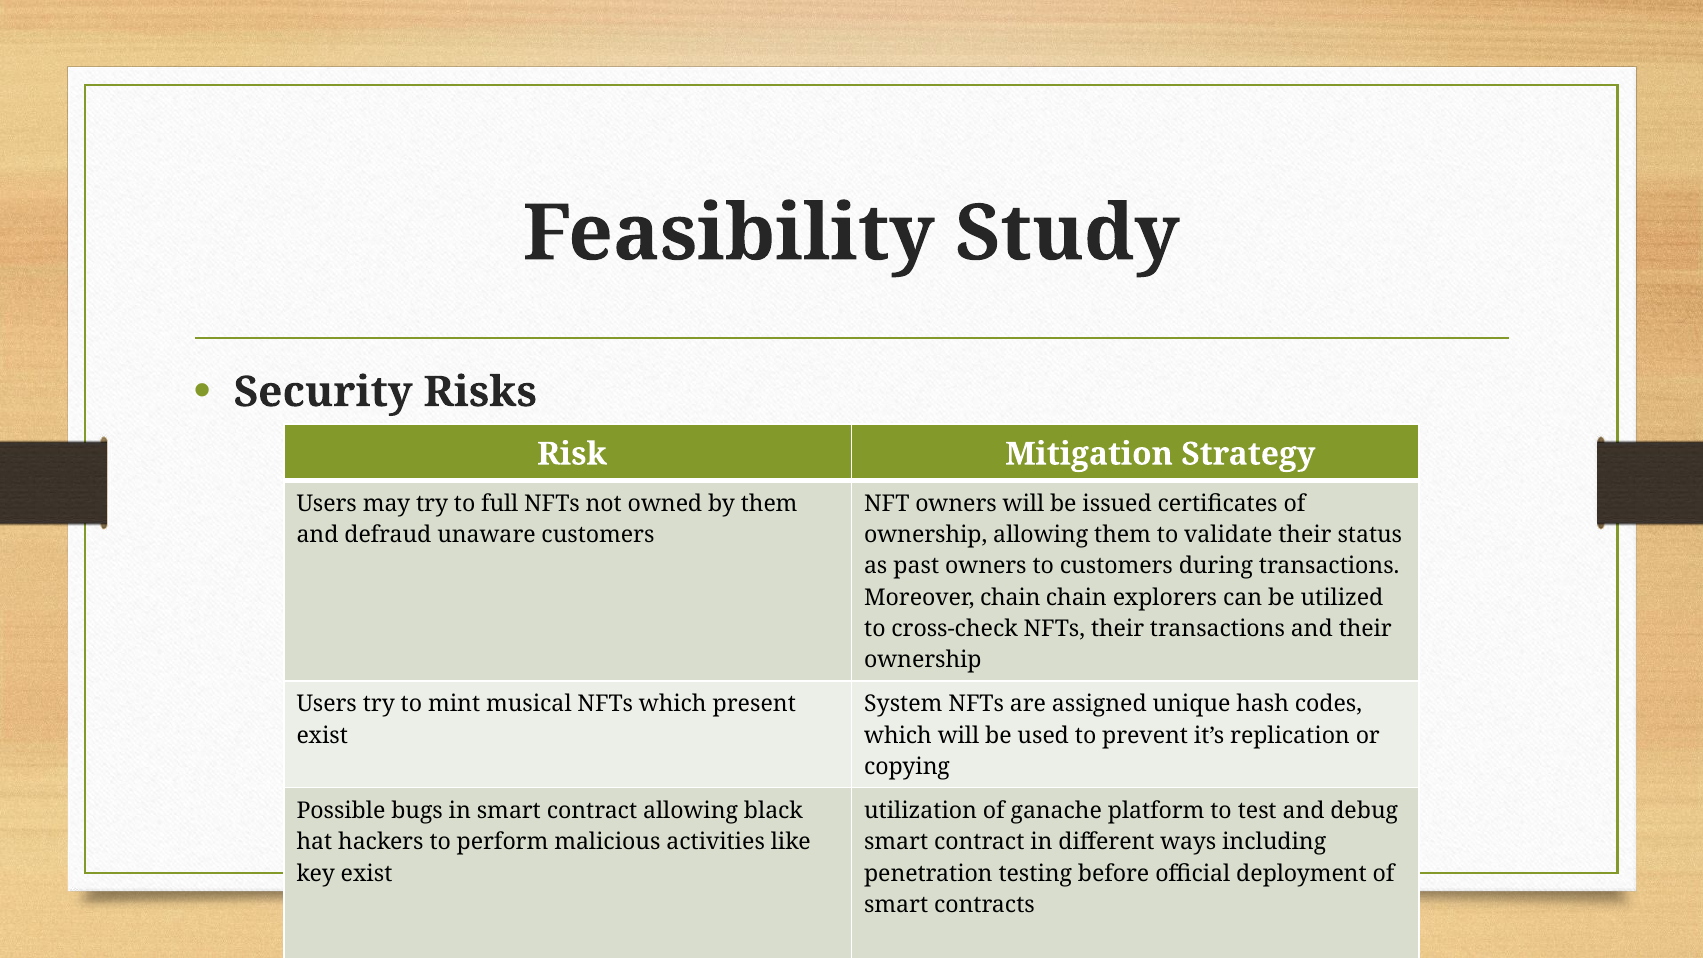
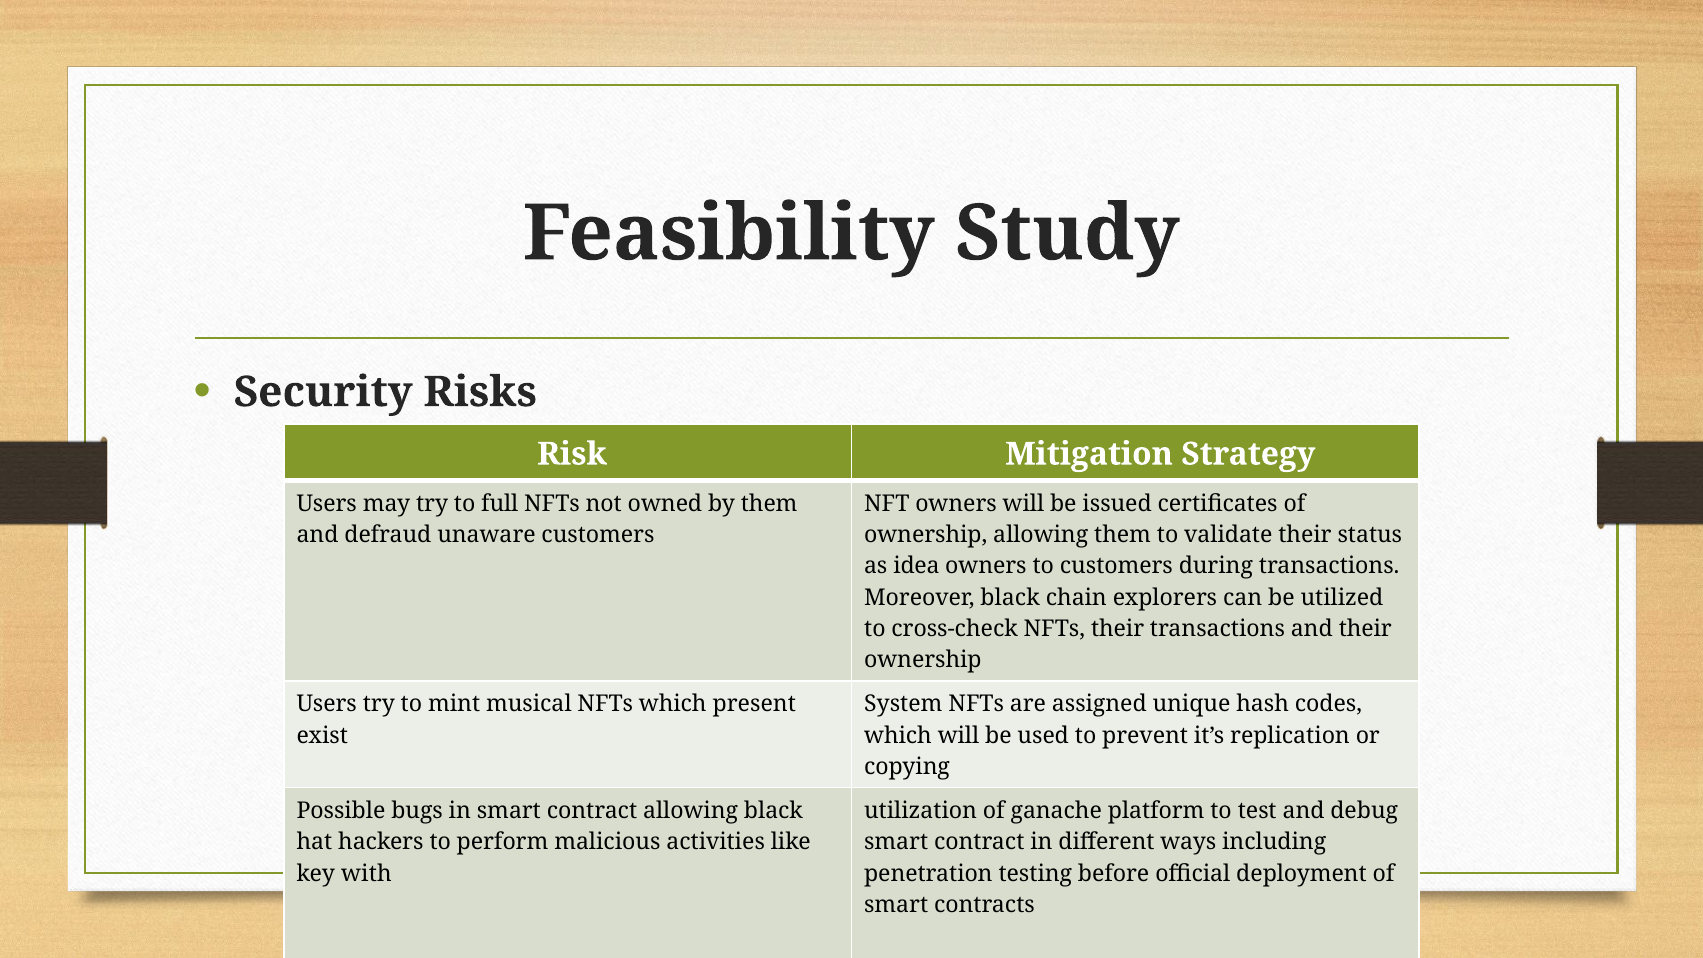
past: past -> idea (916, 566)
Moreover chain: chain -> black (1010, 597)
key exist: exist -> with (366, 873)
